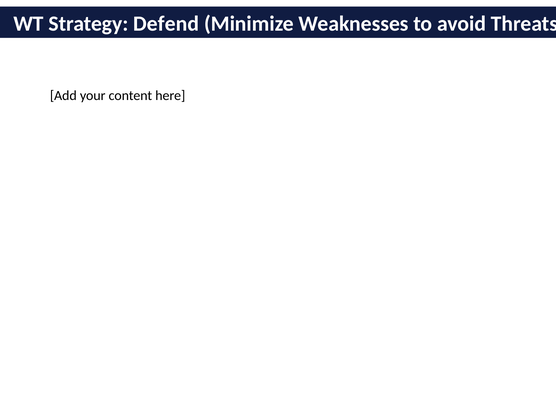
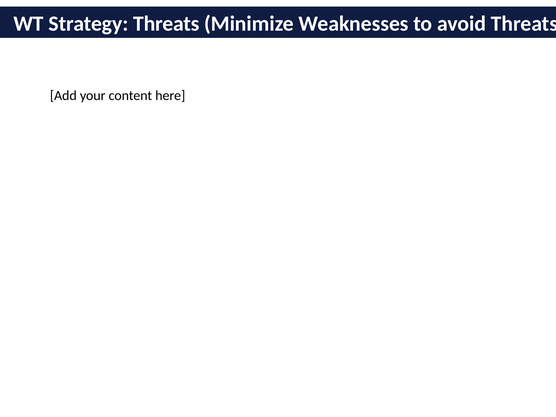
Strategy Defend: Defend -> Threats (166, 24)
